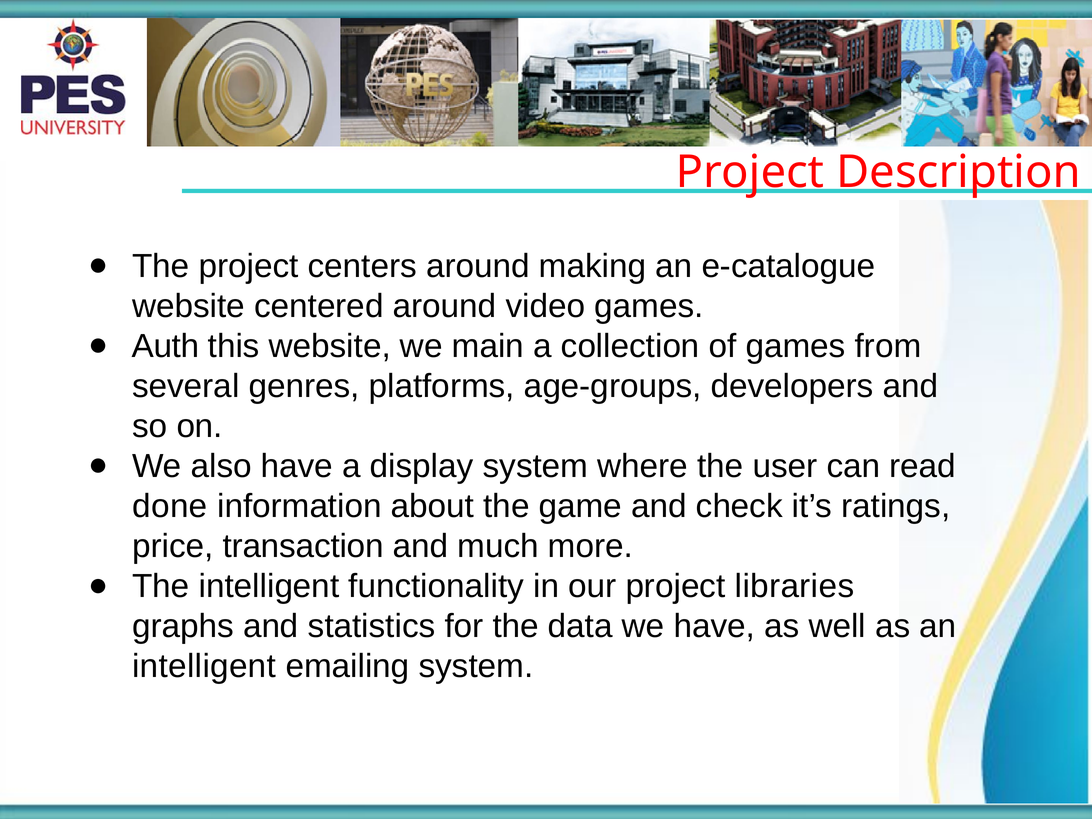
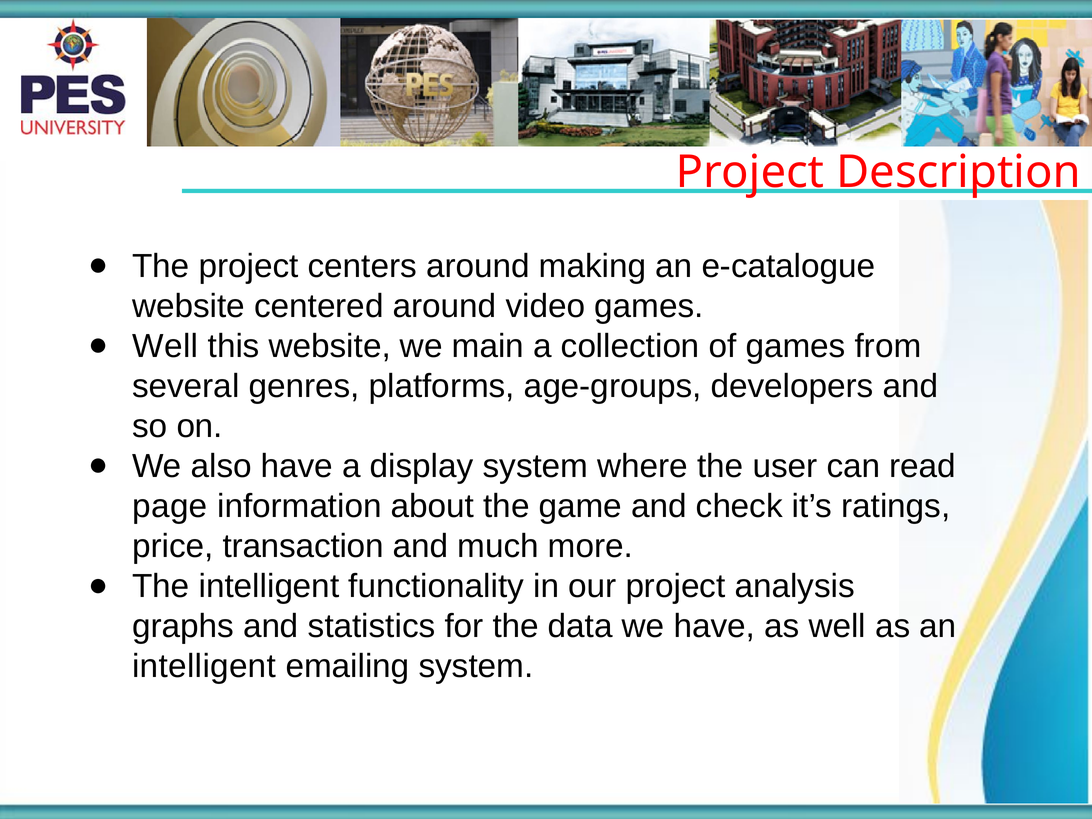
Auth: Auth -> Well (165, 346)
done: done -> page (170, 506)
libraries: libraries -> analysis (795, 586)
